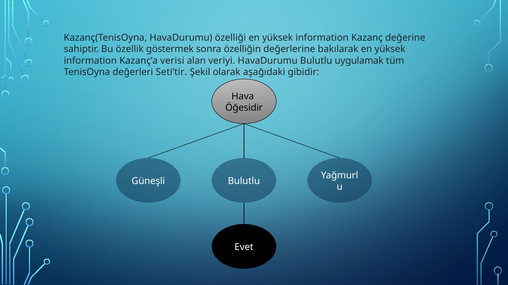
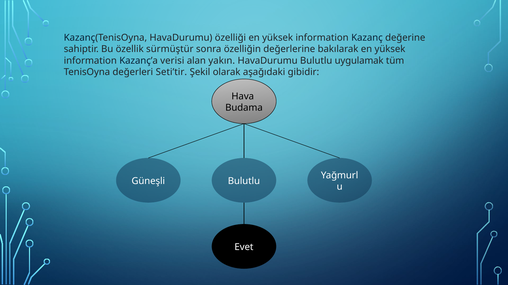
göstermek: göstermek -> sürmüştür (170, 49)
veriyi: veriyi -> yakın (222, 61)
Öğesidir: Öğesidir -> Budama (244, 108)
